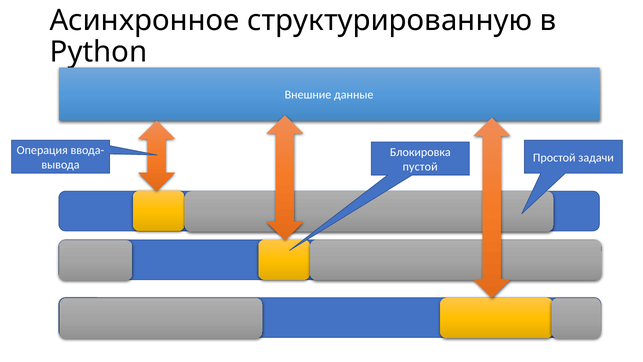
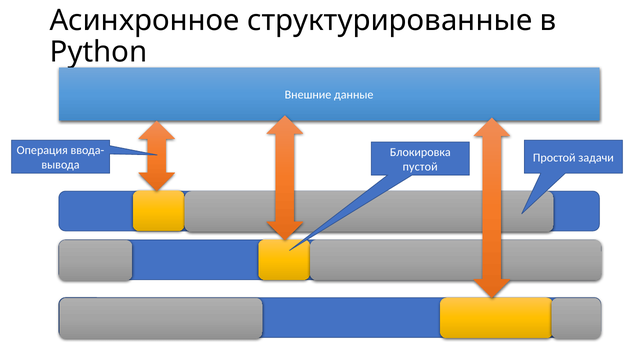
структурированную: структурированную -> структурированные (390, 20)
